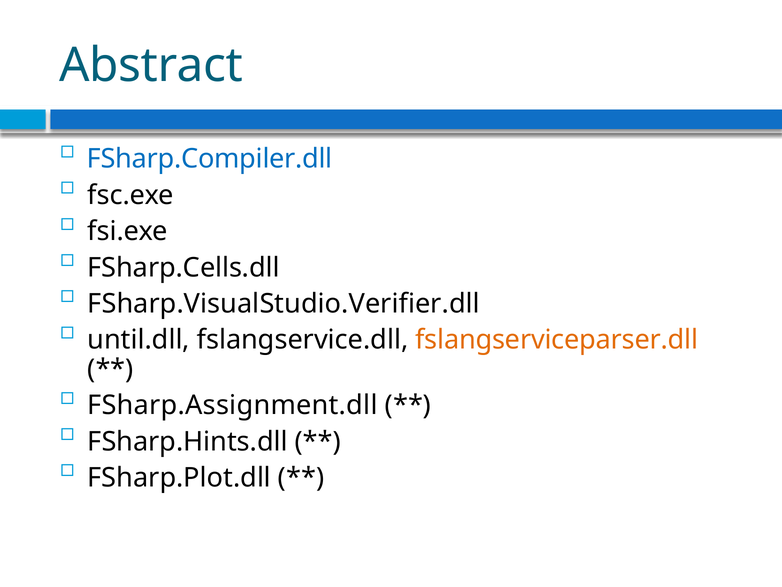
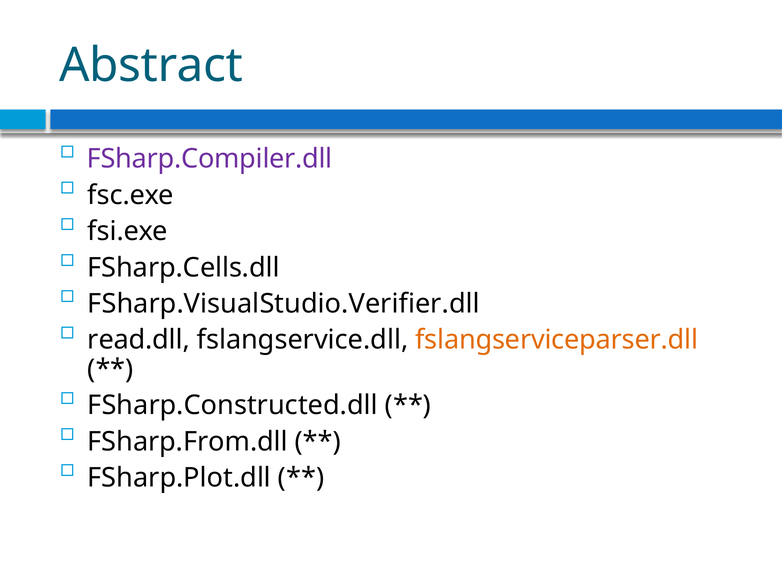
FSharp.Compiler.dll colour: blue -> purple (210, 159)
until.dll: until.dll -> read.dll (139, 340)
FSharp.Assignment.dll: FSharp.Assignment.dll -> FSharp.Constructed.dll (233, 405)
FSharp.Hints.dll: FSharp.Hints.dll -> FSharp.From.dll (188, 441)
